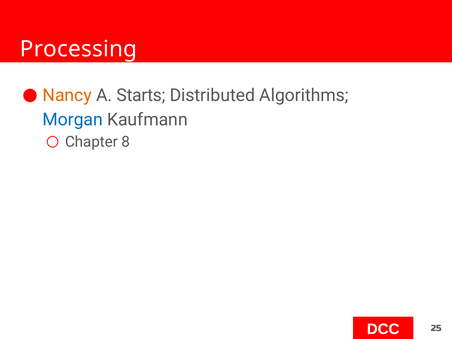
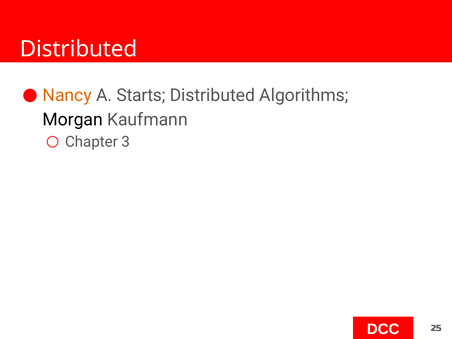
Processing: Processing -> Distributed (79, 49)
Morgan colour: blue -> black (73, 120)
8: 8 -> 3 (126, 142)
